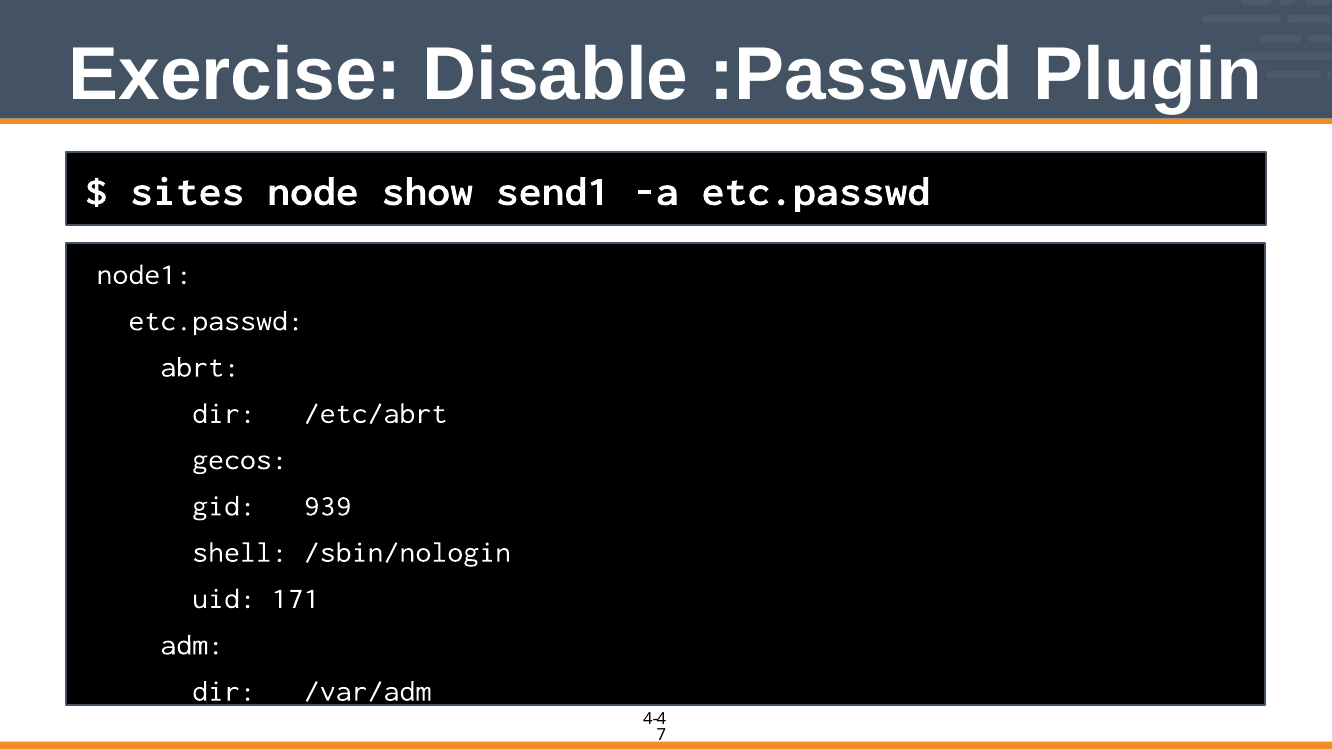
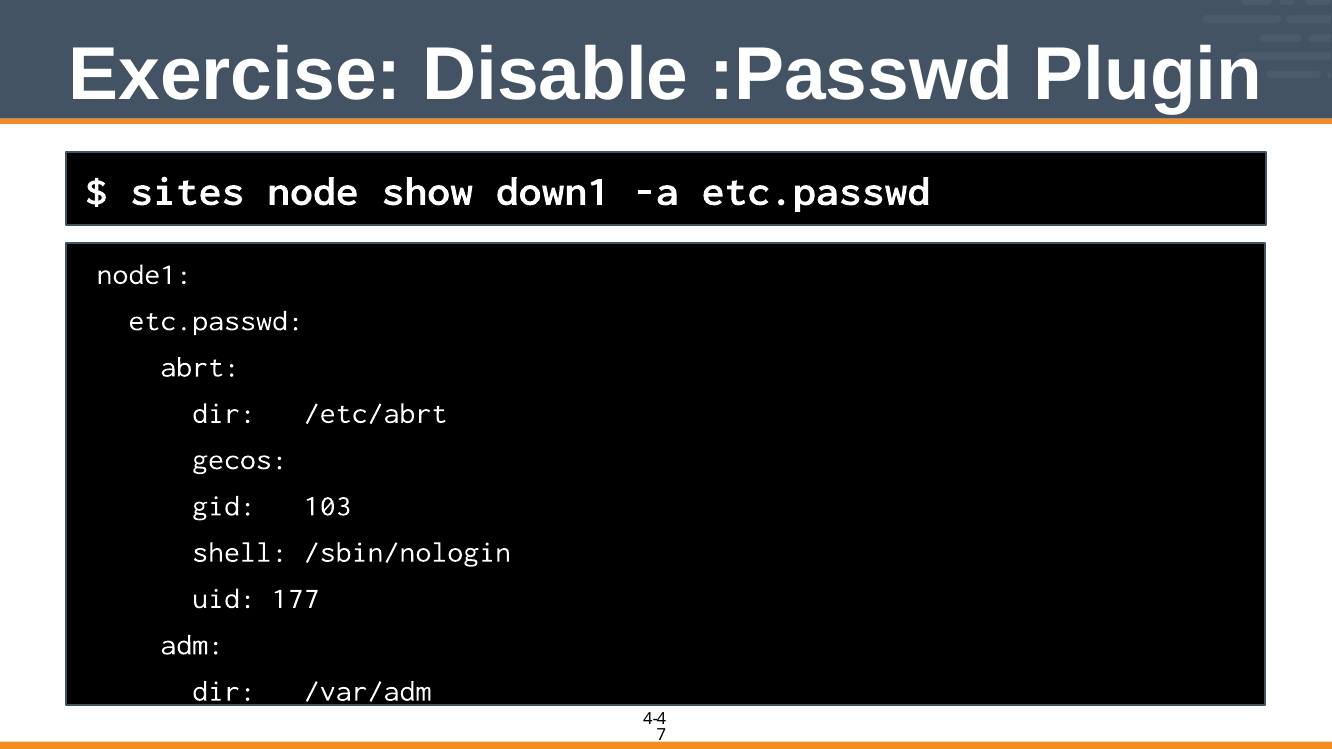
send1: send1 -> down1 (553, 191)
939: 939 -> 103 (328, 506)
171: 171 -> 177 (296, 599)
